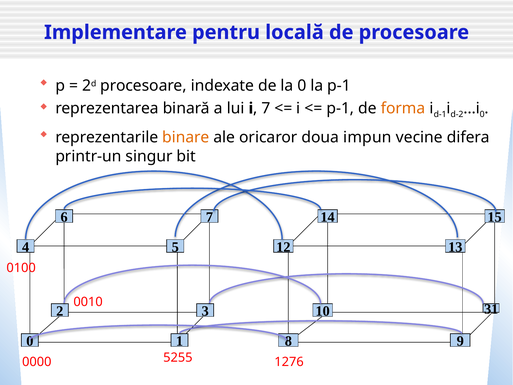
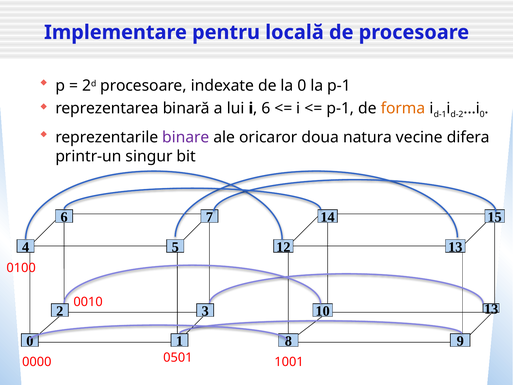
7: 7 -> 6 (266, 108)
binare colour: orange -> purple (186, 137)
impun: impun -> natura (368, 137)
31: 31 -> 13 (491, 309)
5255: 5255 -> 0501 (178, 357)
1276: 1276 -> 1001 (289, 362)
